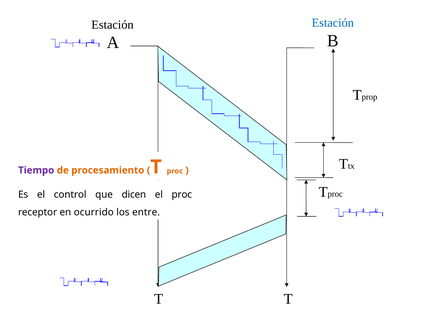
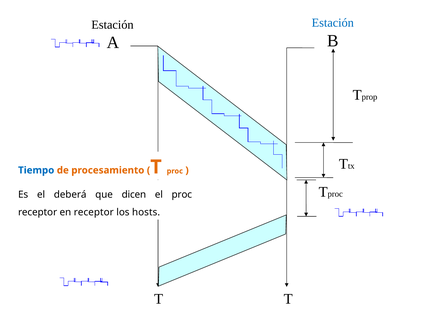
Tiempo colour: purple -> blue (36, 170)
control: control -> deberá (70, 194)
en ocurrido: ocurrido -> receptor (94, 212)
entre: entre -> hosts (146, 212)
